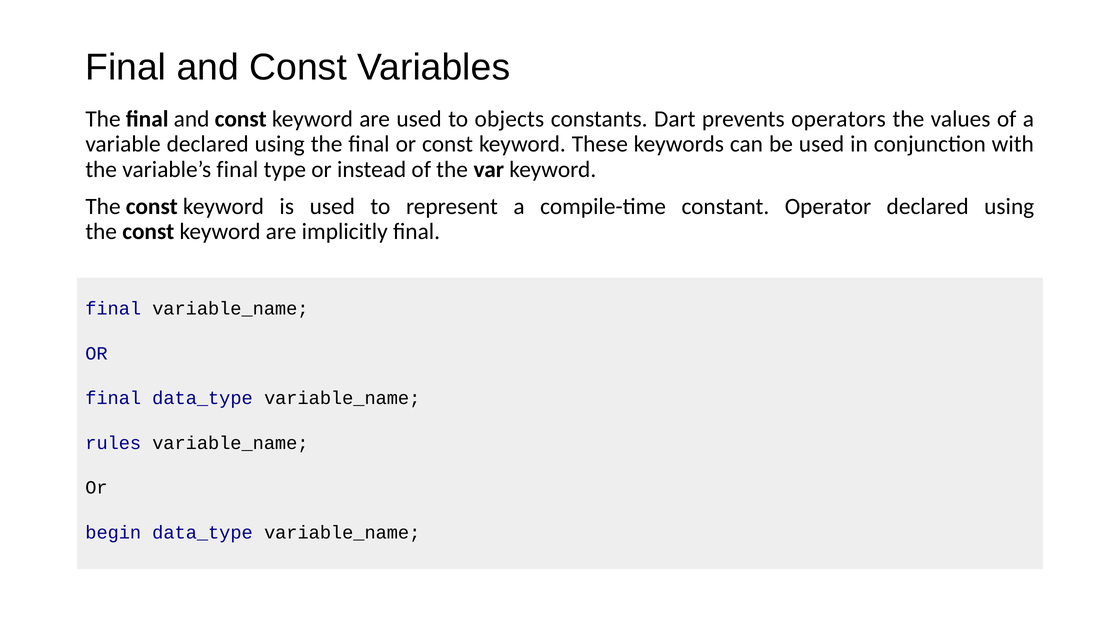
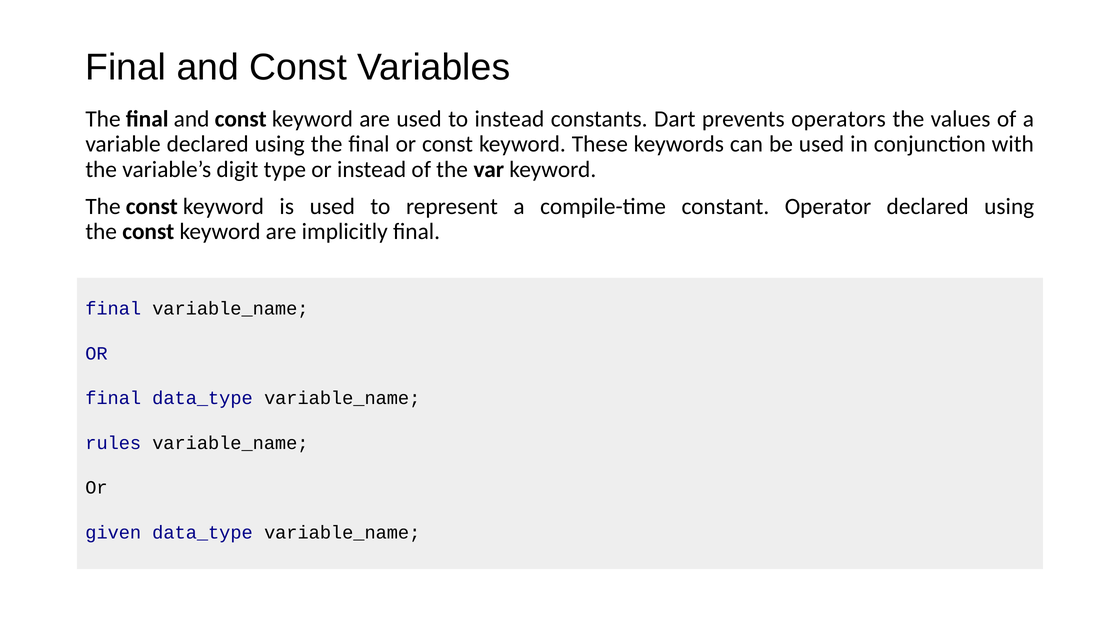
to objects: objects -> instead (509, 119)
variable’s final: final -> digit (237, 169)
begin: begin -> given (113, 533)
